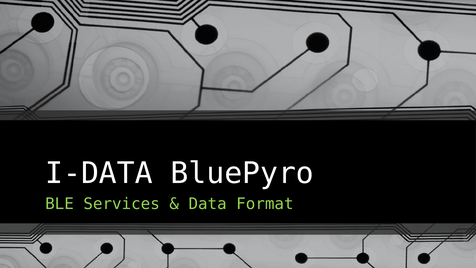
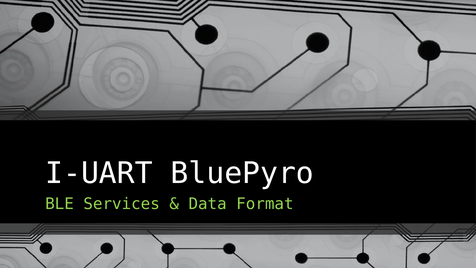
I-DATA: I-DATA -> I-UART (99, 173)
